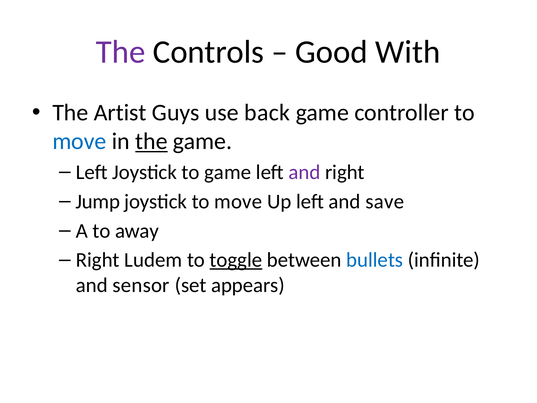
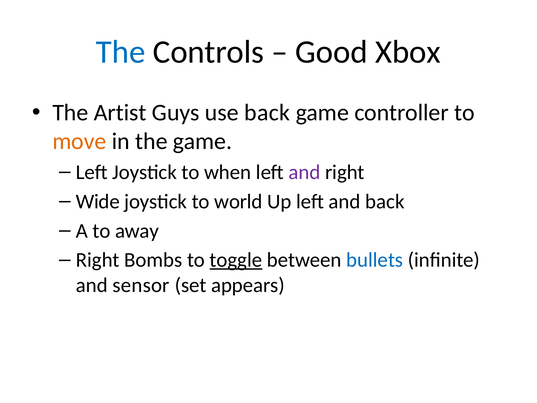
The colour: purple -> blue (121, 52)
With: With -> Xbox (408, 52)
move colour: blue -> orange (79, 141)
the underline: present -> none (151, 141)
to game: game -> when (228, 172)
Jump: Jump -> Wide (98, 201)
joystick to move: move -> world (238, 201)
and save: save -> back (385, 201)
Ludem: Ludem -> Bombs (153, 260)
